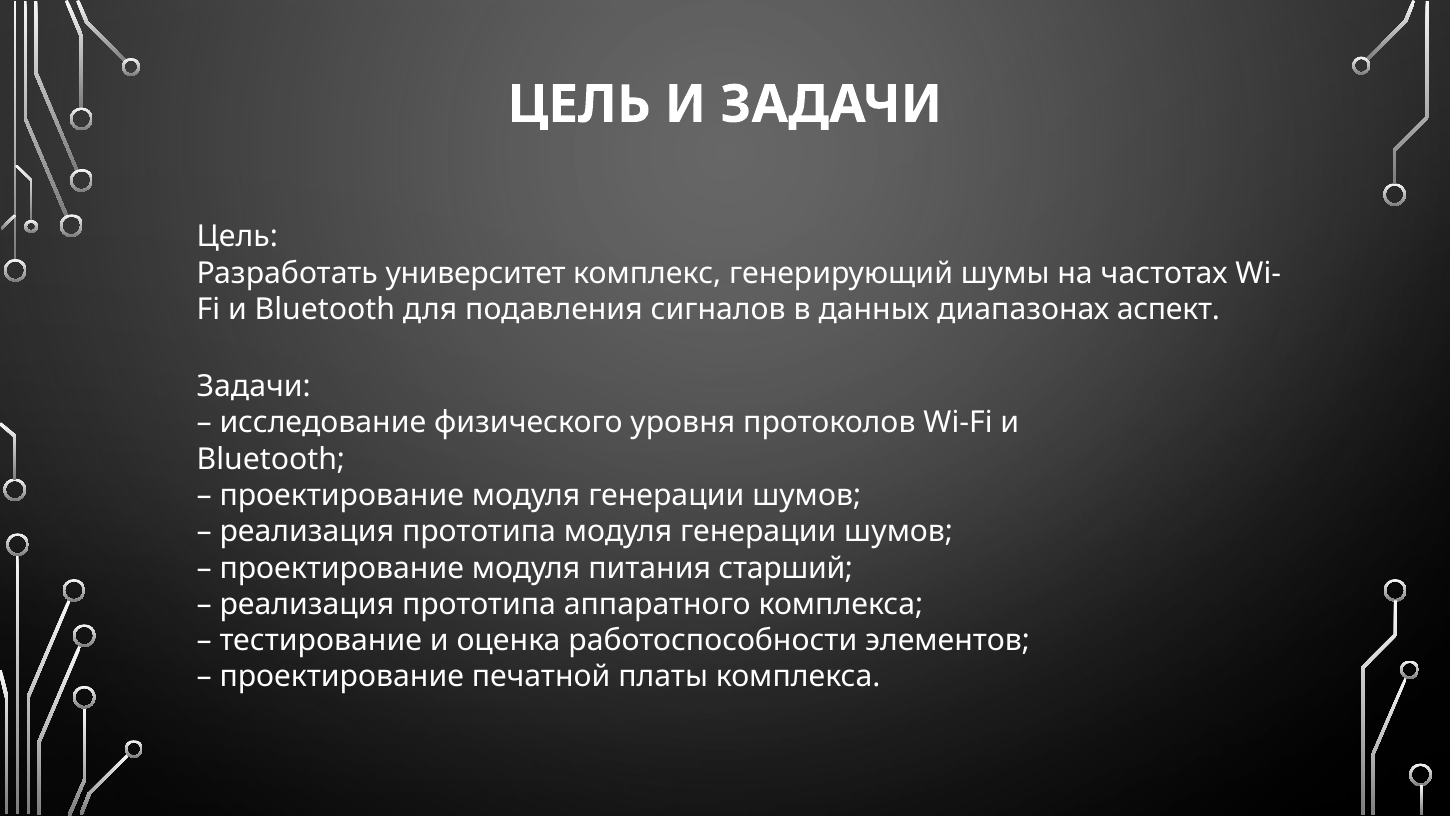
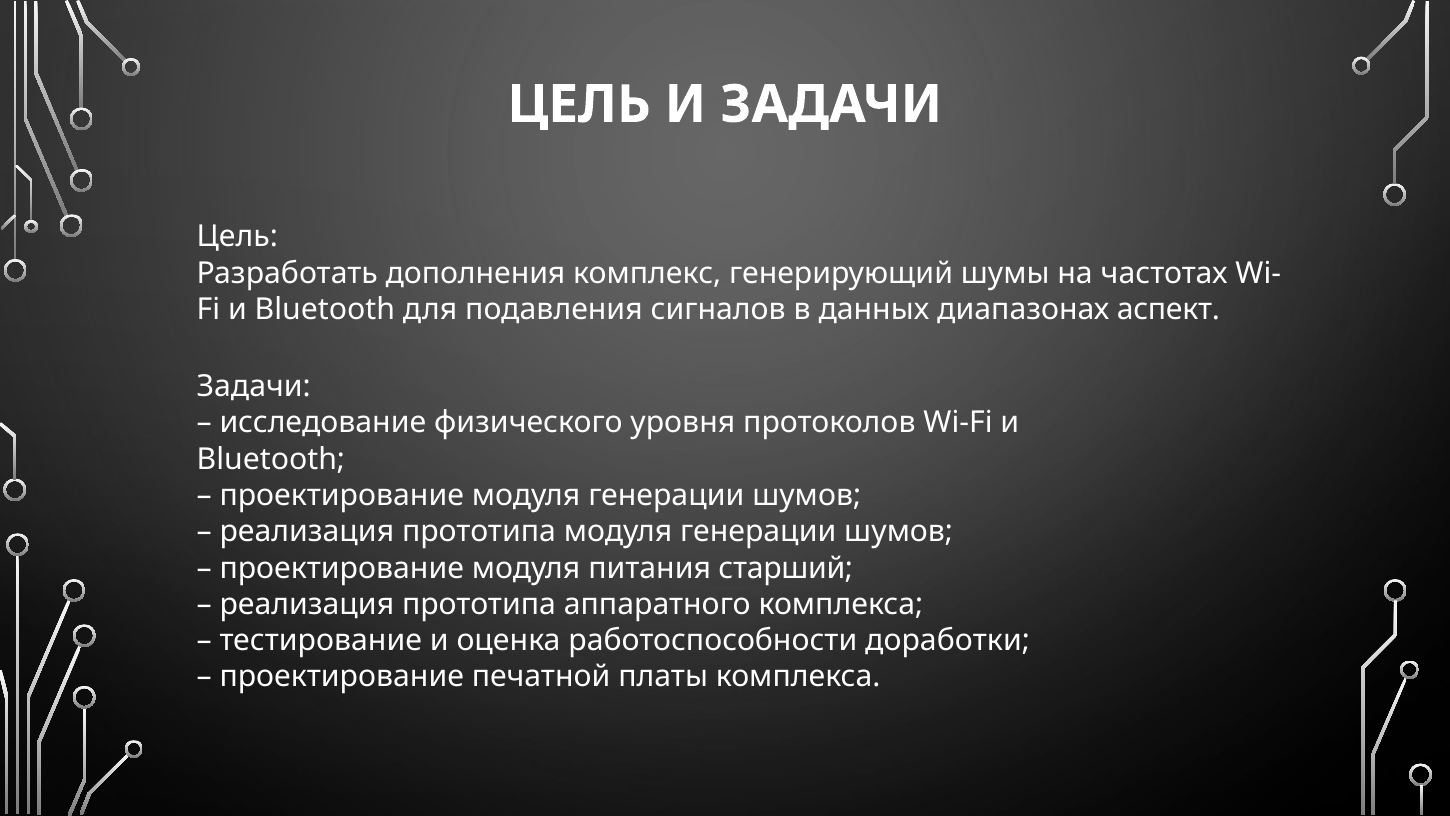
университет: университет -> дополнения (476, 273)
элементов: элементов -> доработки (948, 640)
